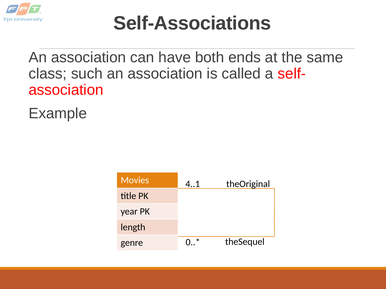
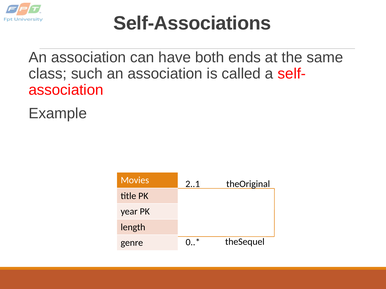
4..1: 4..1 -> 2..1 (193, 184)
